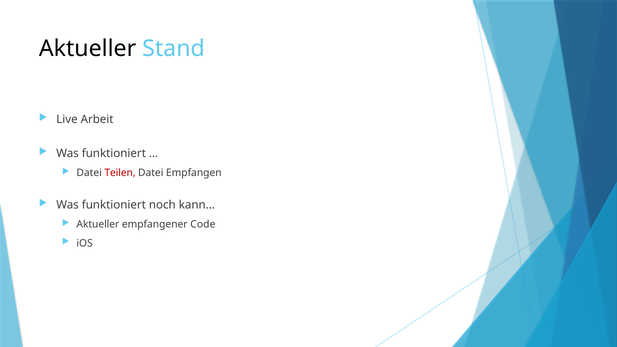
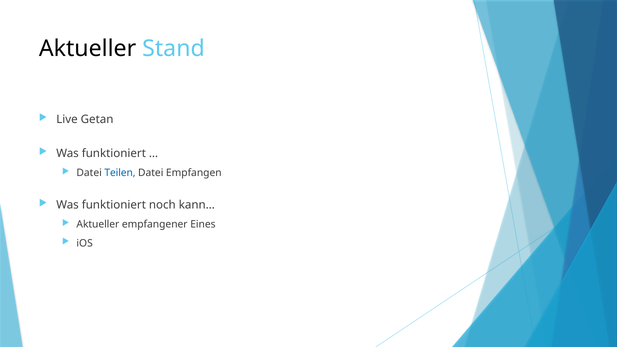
Arbeit: Arbeit -> Getan (97, 119)
Teilen colour: red -> blue (120, 173)
Code: Code -> Eines (203, 224)
